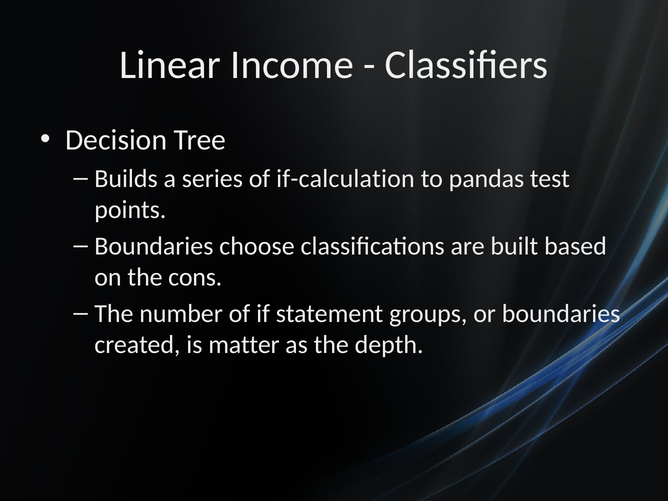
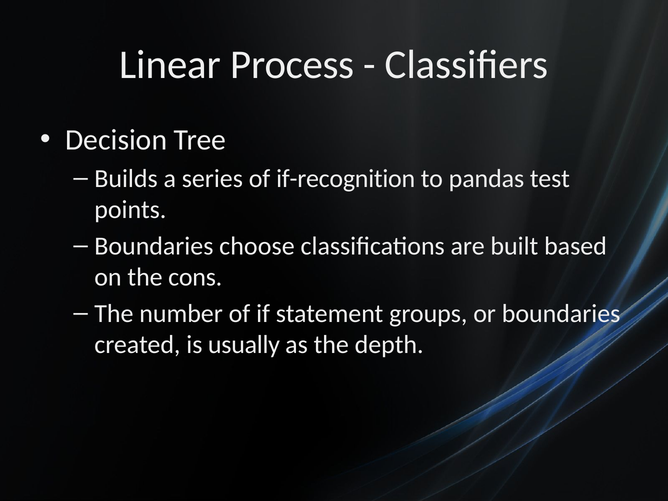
Income: Income -> Process (292, 65)
if-calculation: if-calculation -> if-recognition (346, 178)
matter: matter -> usually (244, 345)
